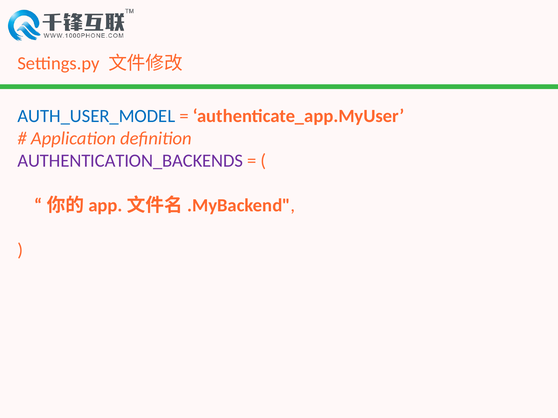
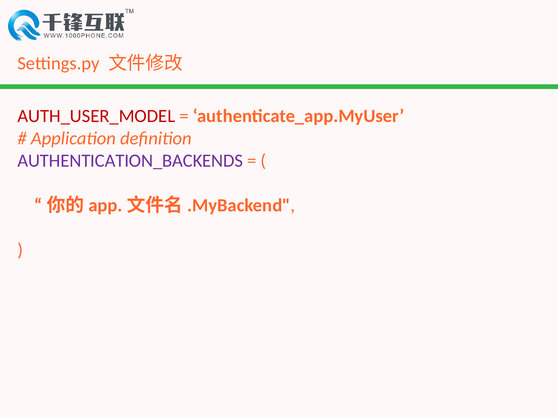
AUTH_USER_MODEL colour: blue -> red (96, 116)
